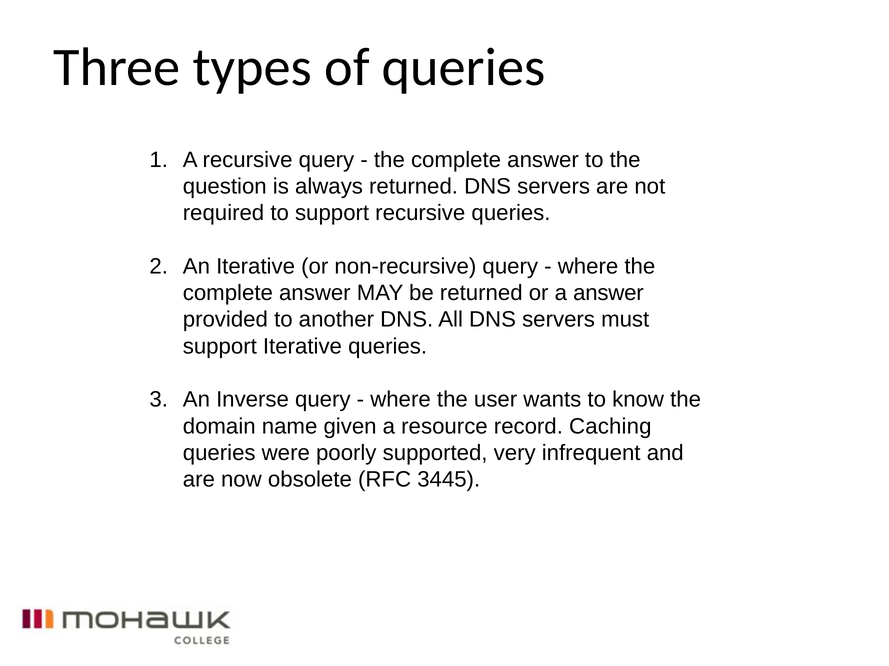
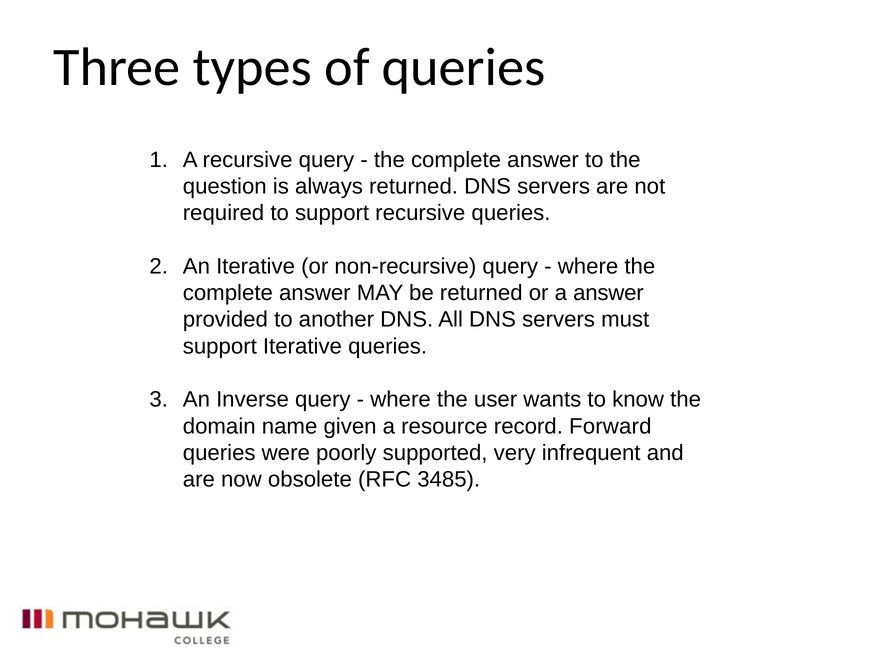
Caching: Caching -> Forward (610, 427)
3445: 3445 -> 3485 (449, 480)
